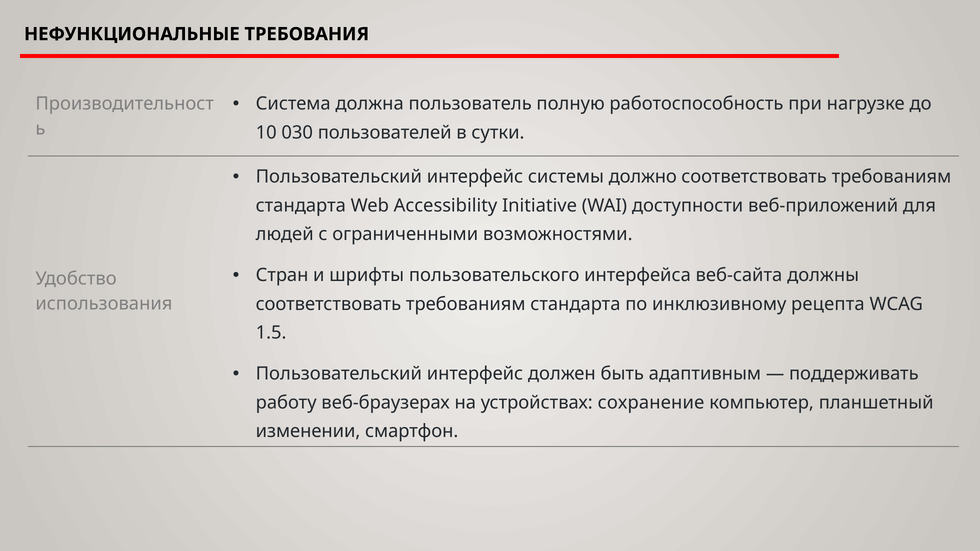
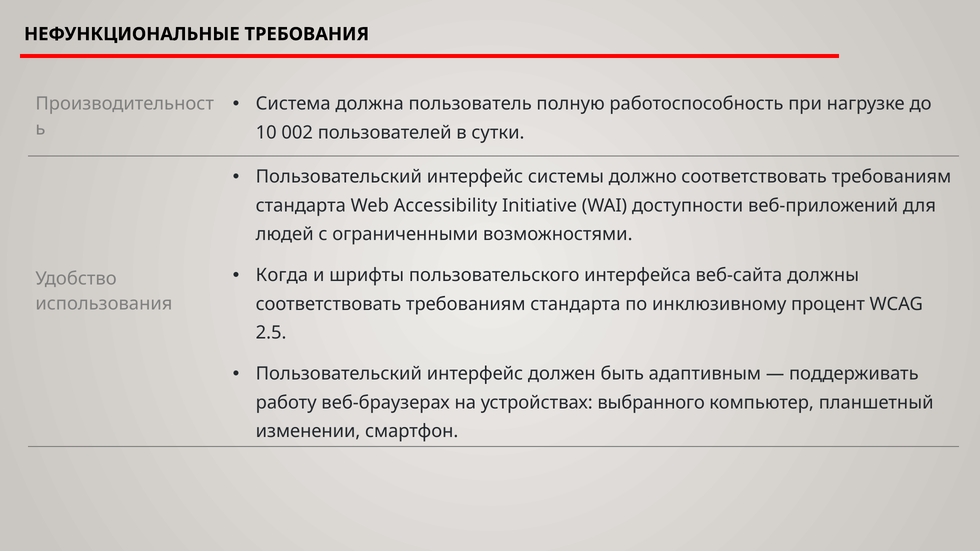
030: 030 -> 002 (297, 133)
Стран: Стран -> Когда (282, 275)
рецепта: рецепта -> процент (828, 304)
1.5: 1.5 -> 2.5 (271, 333)
сохранение: сохранение -> выбранного (651, 403)
